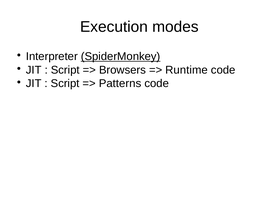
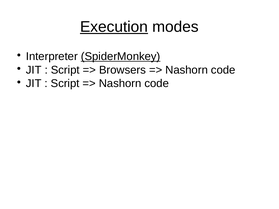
Execution underline: none -> present (114, 27)
Runtime: Runtime -> Nashorn (187, 70)
Patterns: Patterns -> Nashorn (120, 83)
